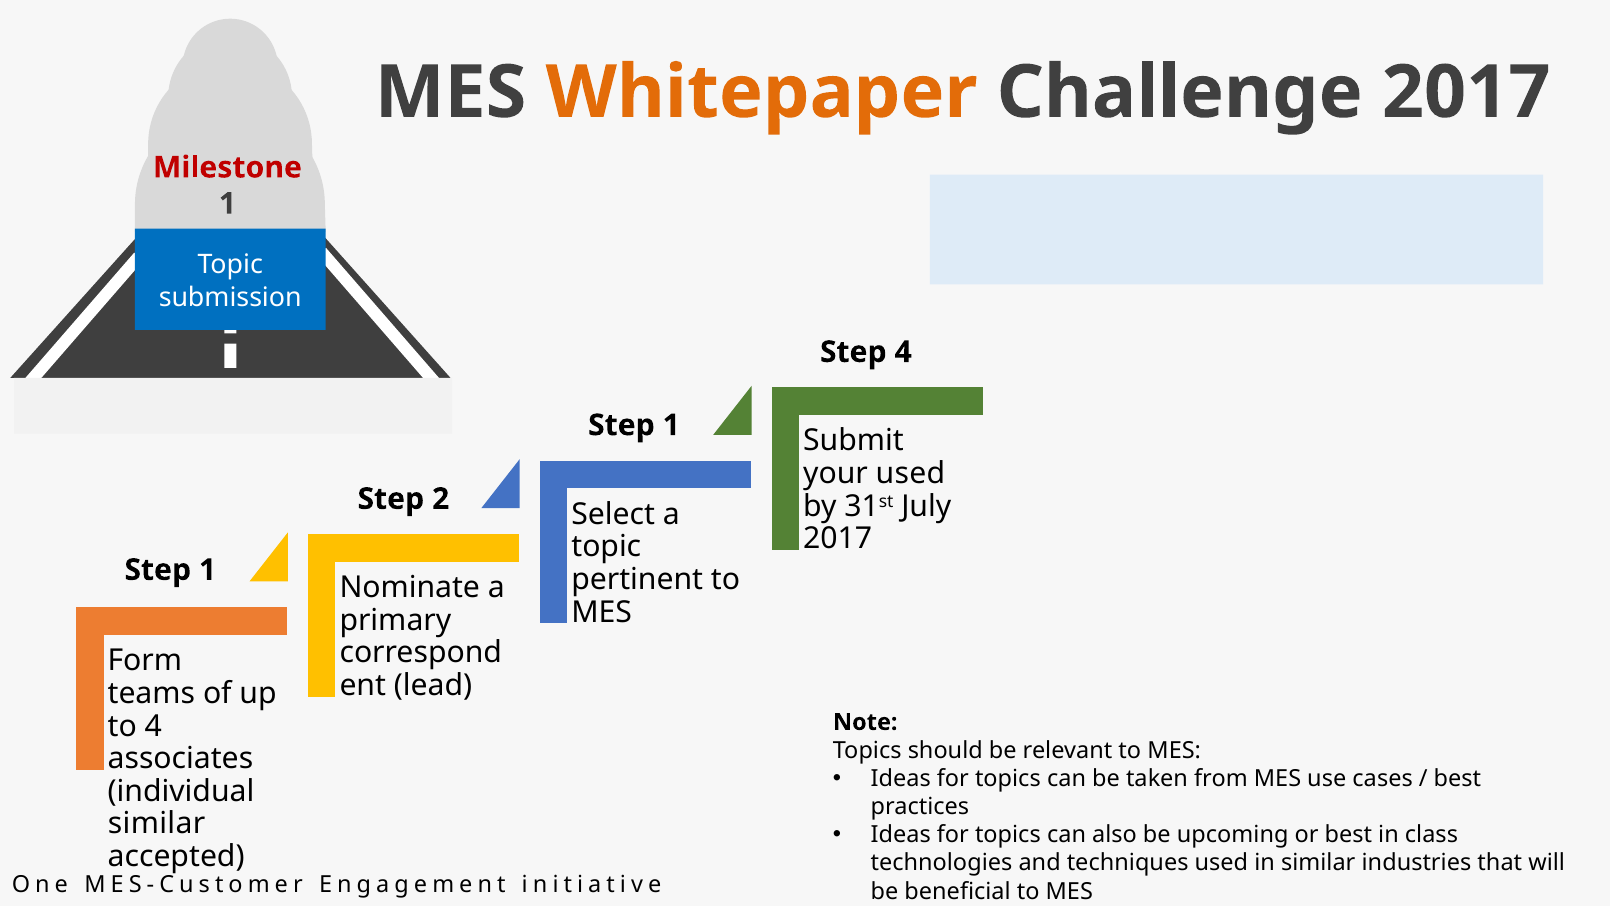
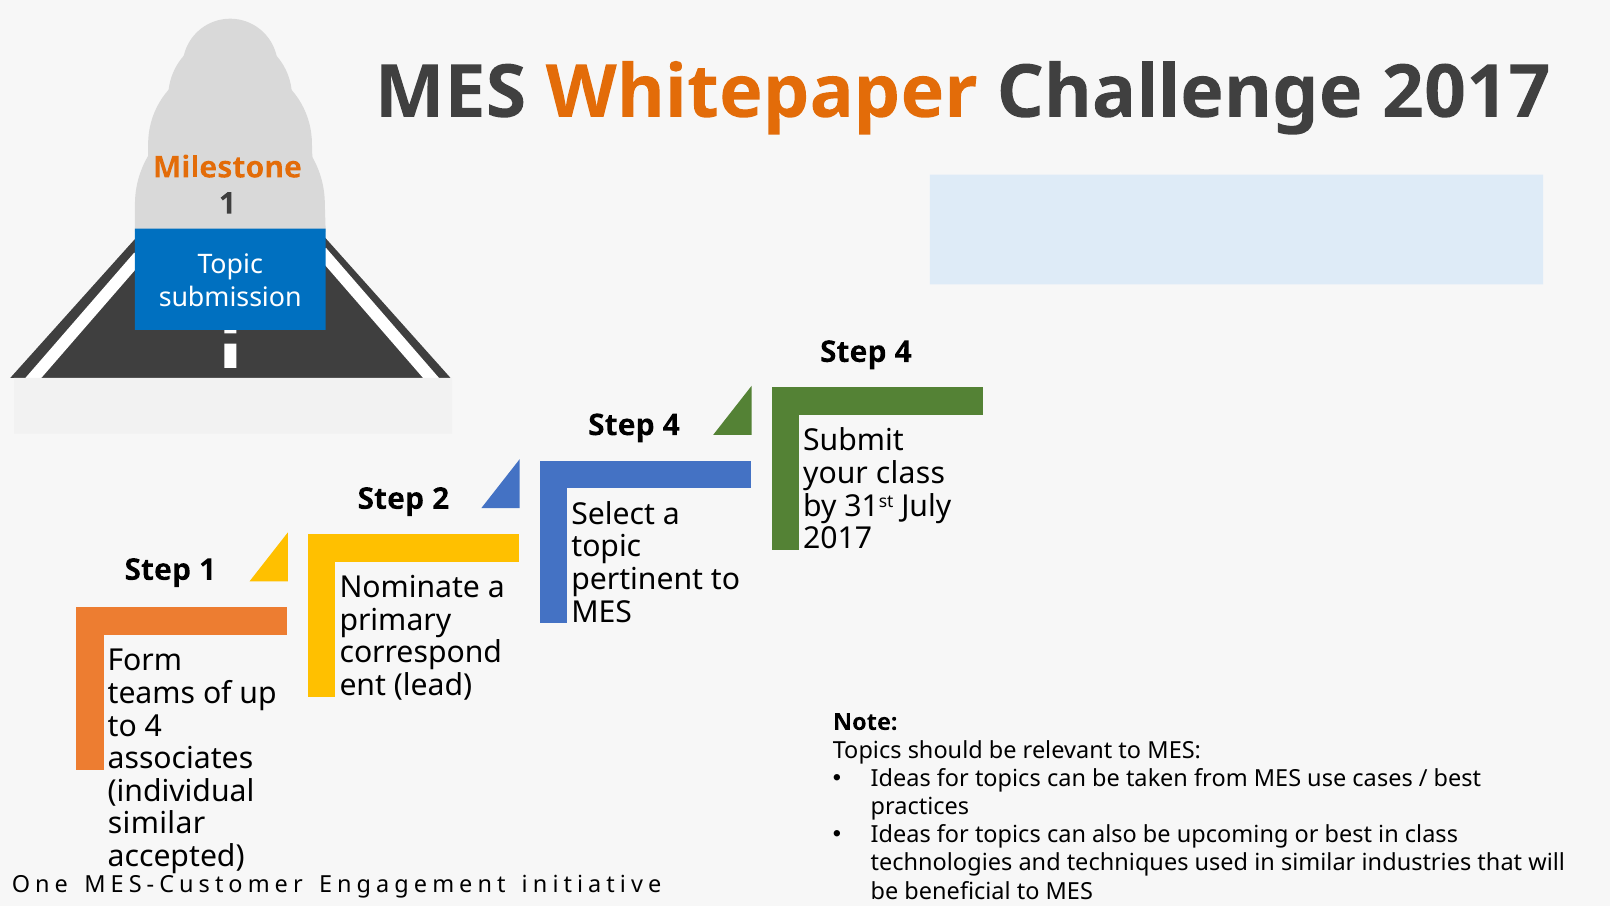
Milestone colour: red -> orange (227, 167)
1: 1 -> 4 (671, 425)
your used: used -> class (910, 473)
